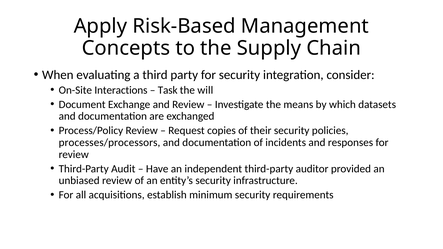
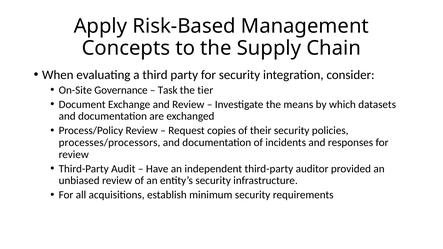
Interactions: Interactions -> Governance (121, 90)
will: will -> tier (205, 90)
